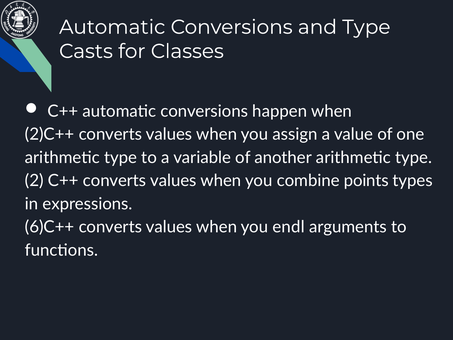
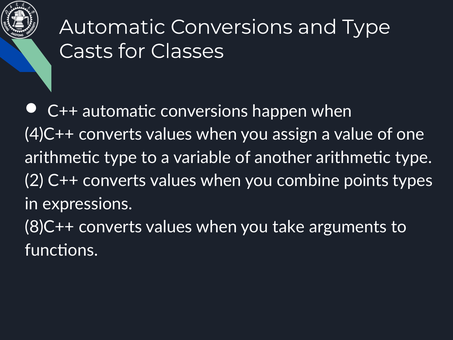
2)C++: 2)C++ -> 4)C++ (50, 134)
6)C++: 6)C++ -> 8)C++ (50, 227)
endl: endl -> take (289, 227)
